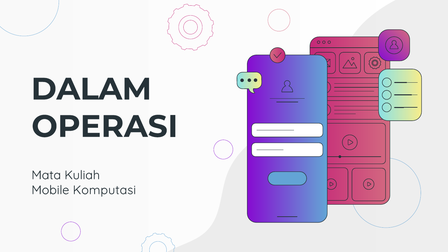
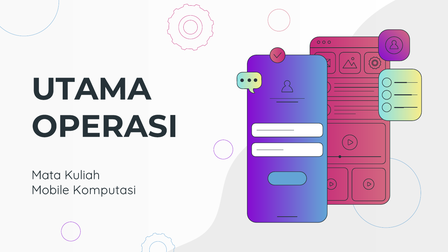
DALAM: DALAM -> UTAMA (91, 89)
